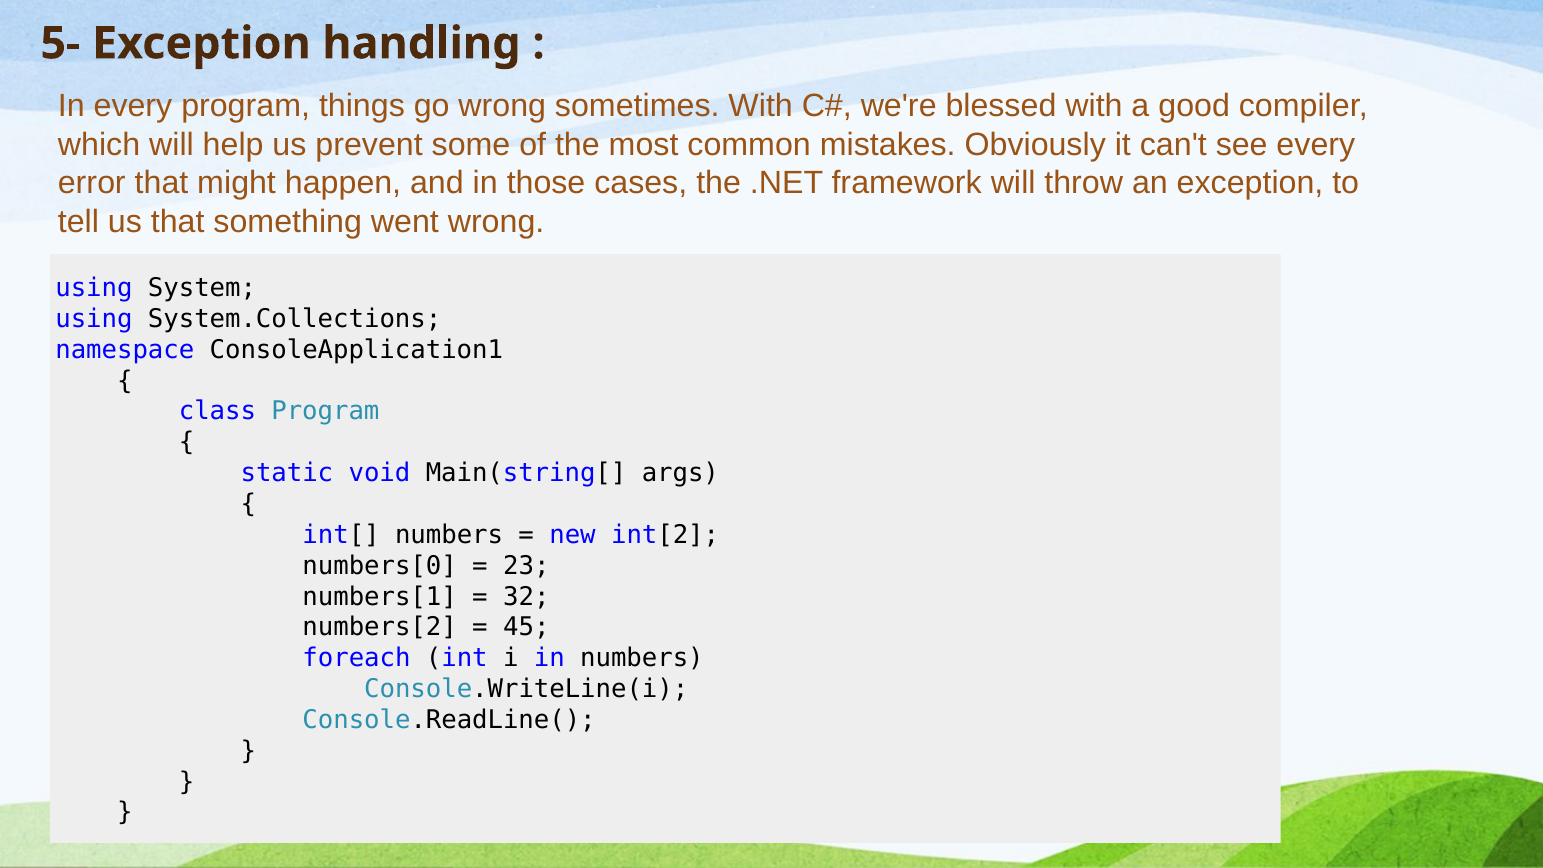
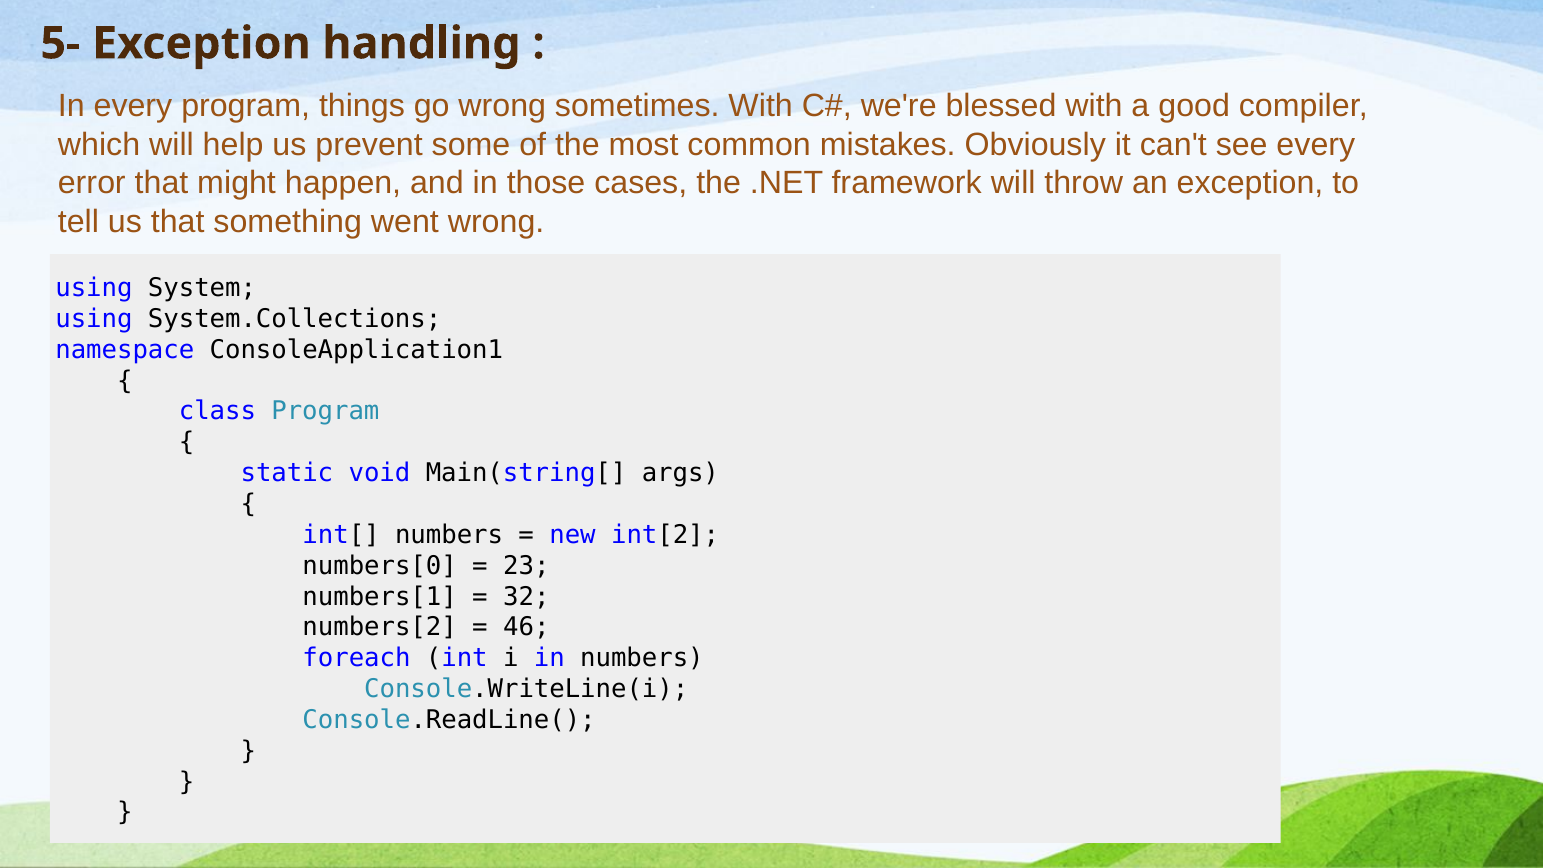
45: 45 -> 46 (526, 627)
